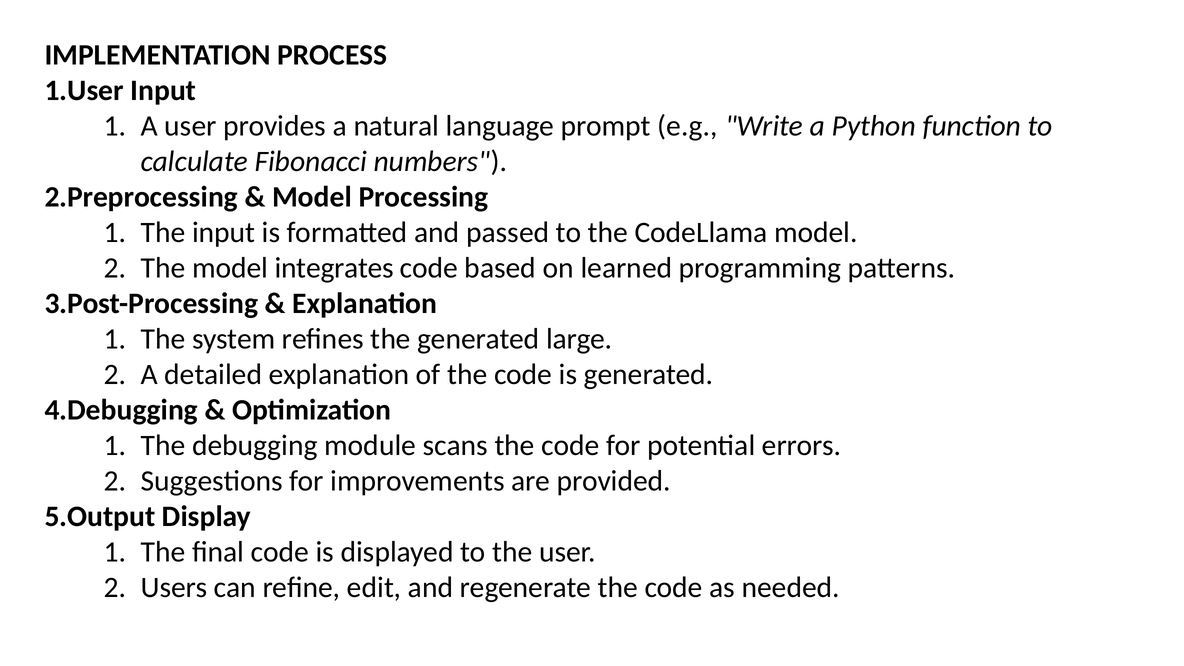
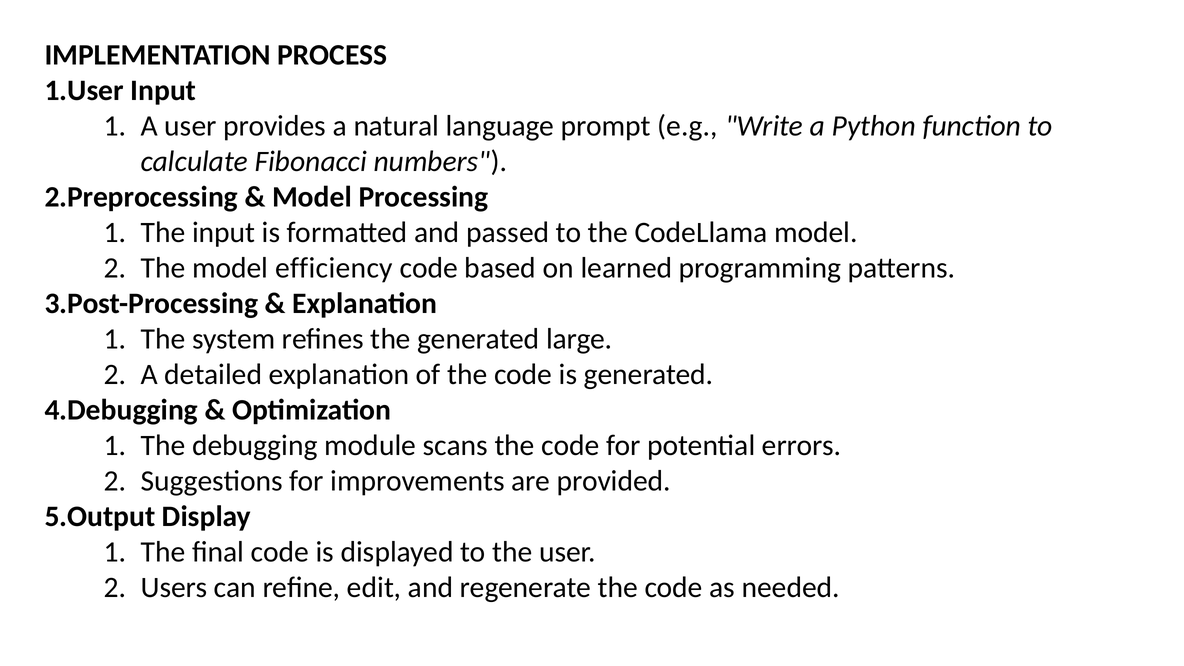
integrates: integrates -> efficiency (334, 268)
